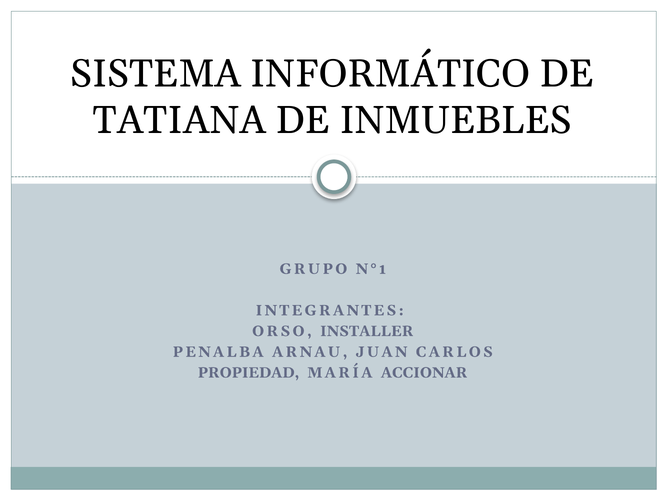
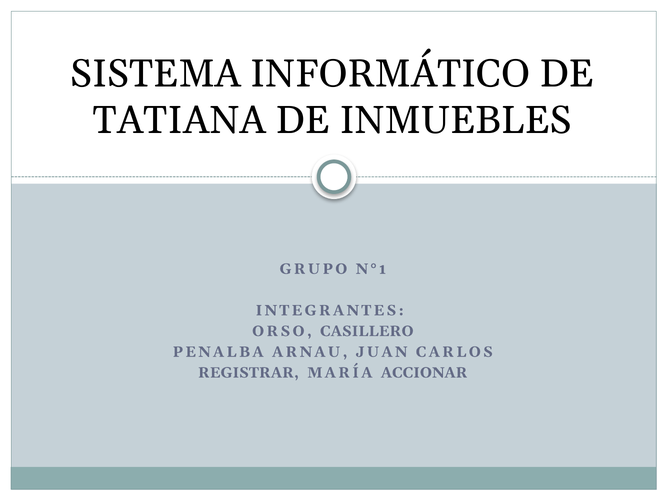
INSTALLER: INSTALLER -> CASILLERO (367, 331)
PROPIEDAD: PROPIEDAD -> REGISTRAR (248, 373)
